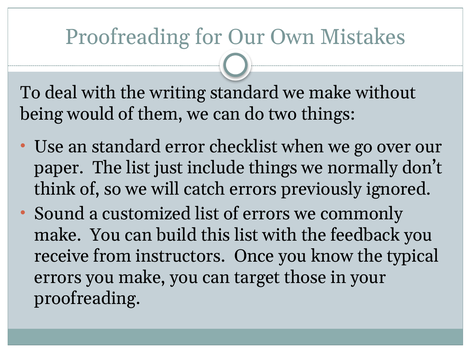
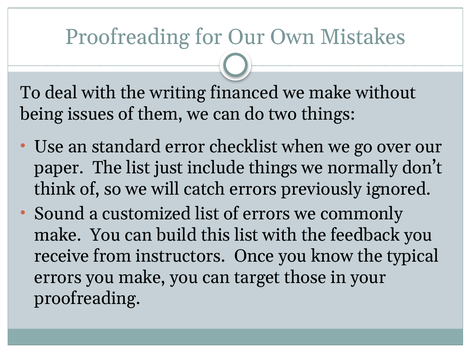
writing standard: standard -> financed (244, 93)
would: would -> issues (91, 114)
